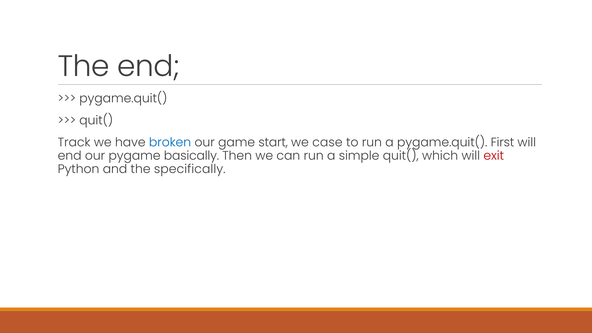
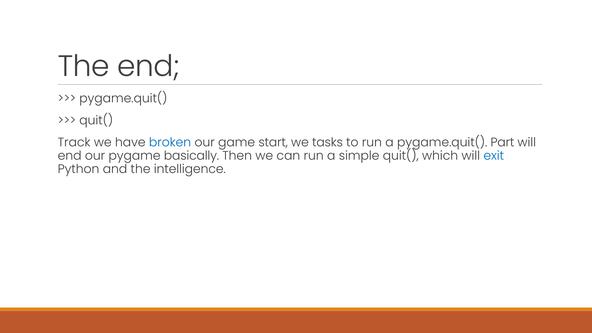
case: case -> tasks (328, 142)
First: First -> Part (502, 142)
exit colour: red -> blue (494, 156)
specifically: specifically -> intelligence (190, 169)
